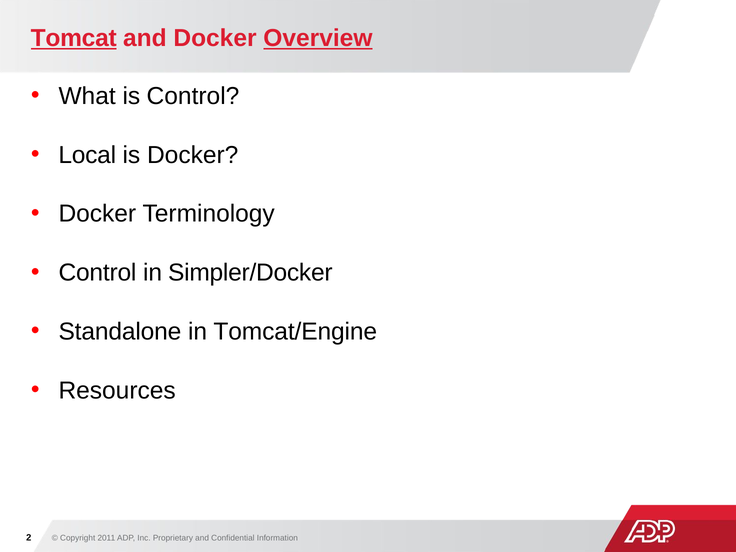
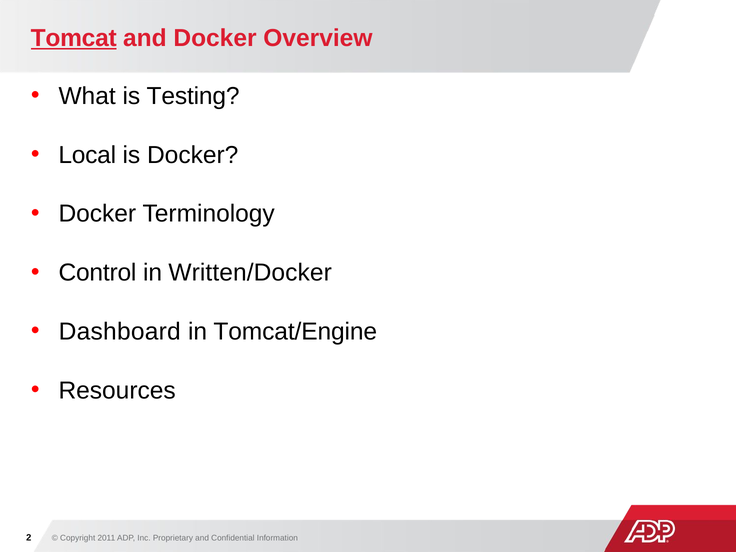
Overview underline: present -> none (318, 38)
is Control: Control -> Testing (193, 96)
Simpler/Docker: Simpler/Docker -> Written/Docker (250, 273)
Standalone: Standalone -> Dashboard (120, 332)
